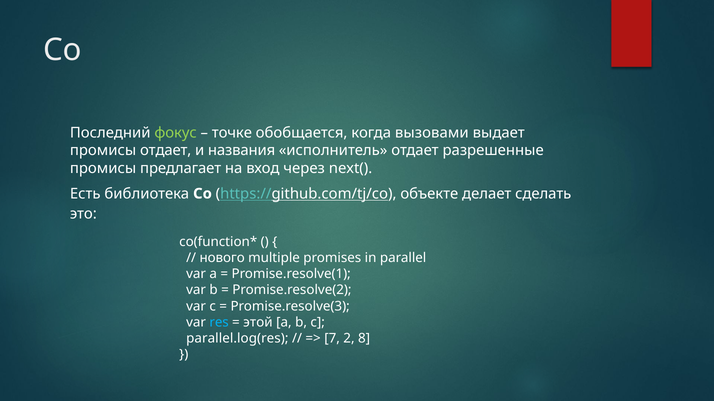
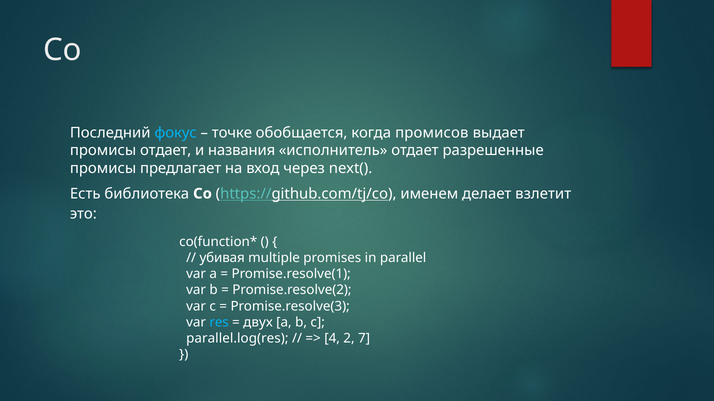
фокус colour: light green -> light blue (176, 133)
вызовами: вызовами -> промисов (432, 133)
объекте: объекте -> именем (429, 194)
сделать: сделать -> взлетит (543, 194)
нового: нового -> убивая (222, 258)
этой: этой -> двух (258, 323)
7: 7 -> 4 (332, 339)
8: 8 -> 7 (364, 339)
